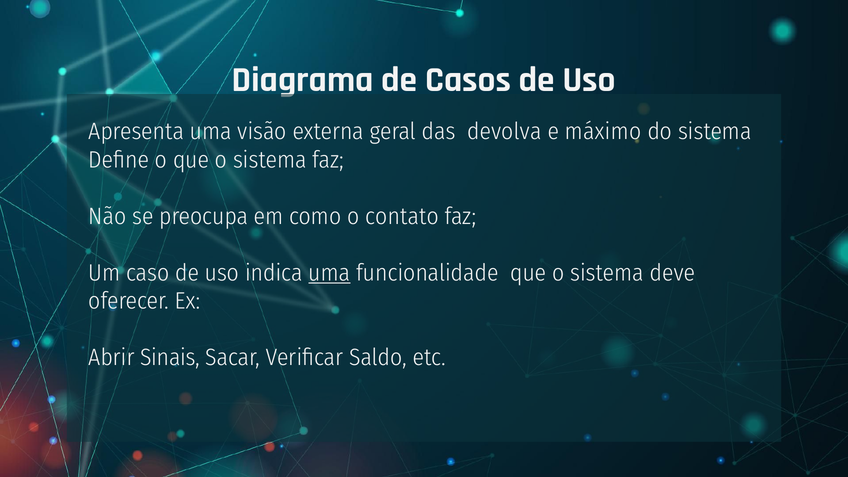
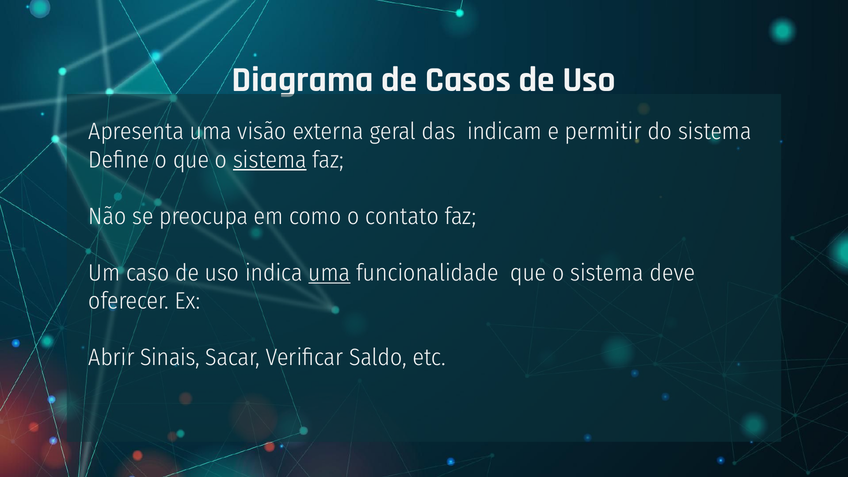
devolva: devolva -> indicam (504, 132)
máximo: máximo -> permitir (603, 132)
sistema underline: none -> present (270, 160)
